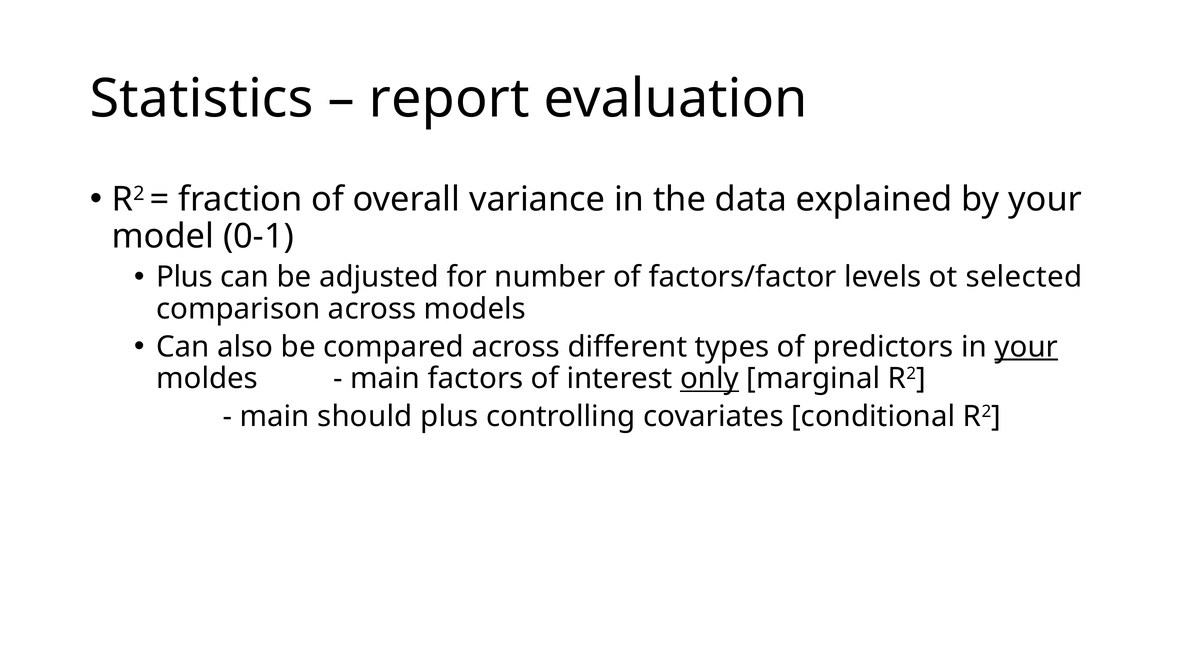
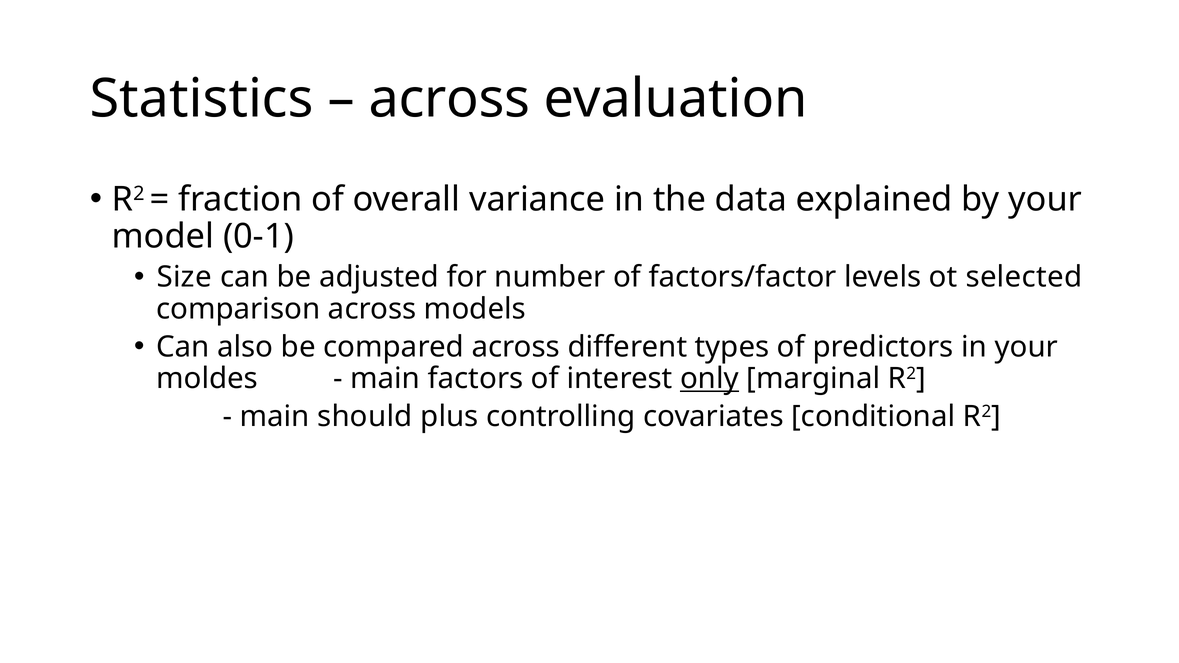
report: report -> across (450, 99)
Plus: Plus -> Size (184, 277)
your underline: present -> none (1026, 347)
